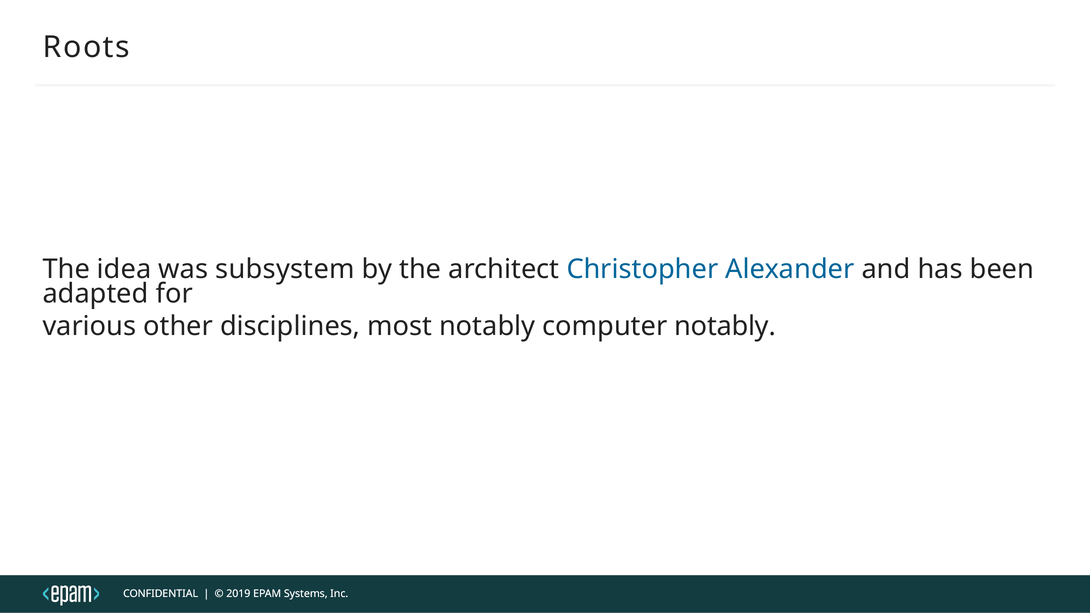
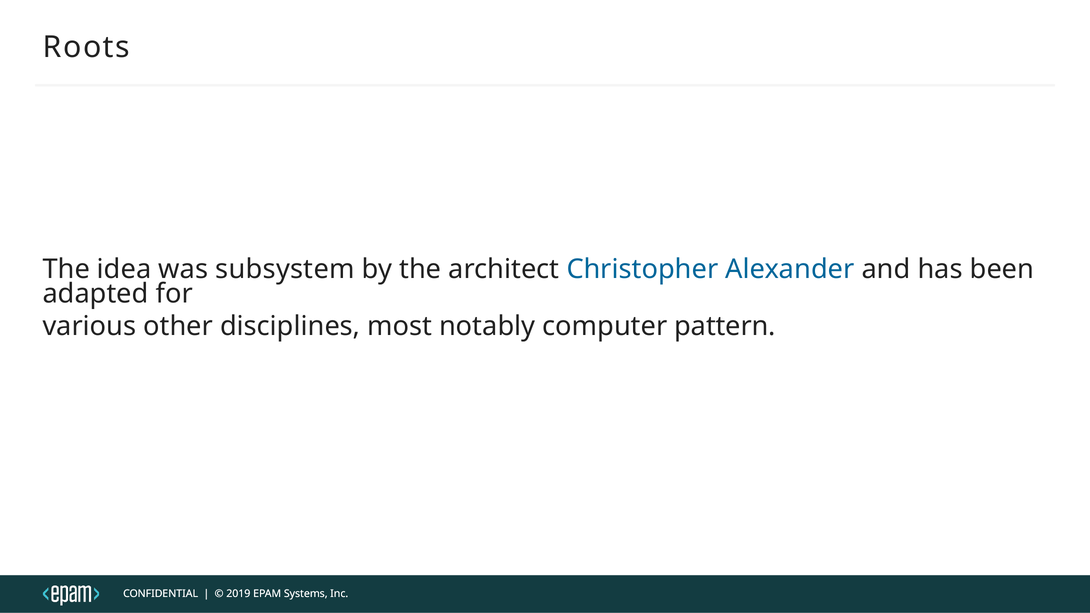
computer notably: notably -> pattern (725, 326)
